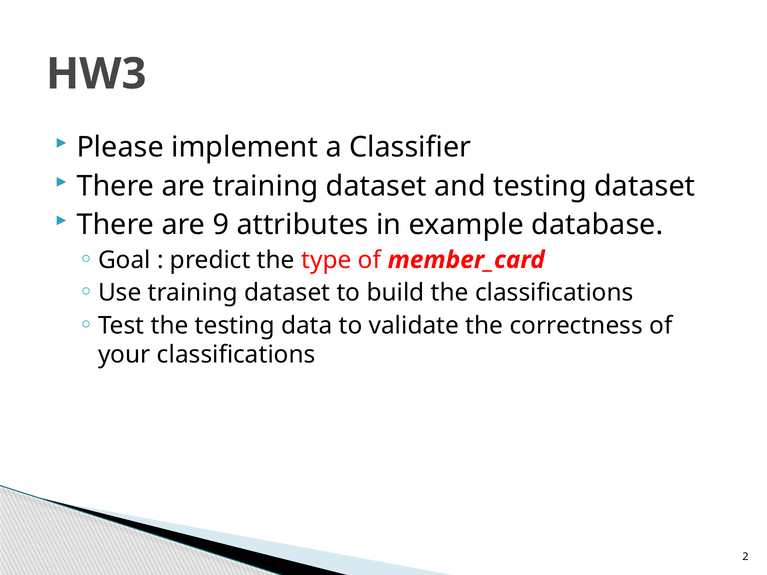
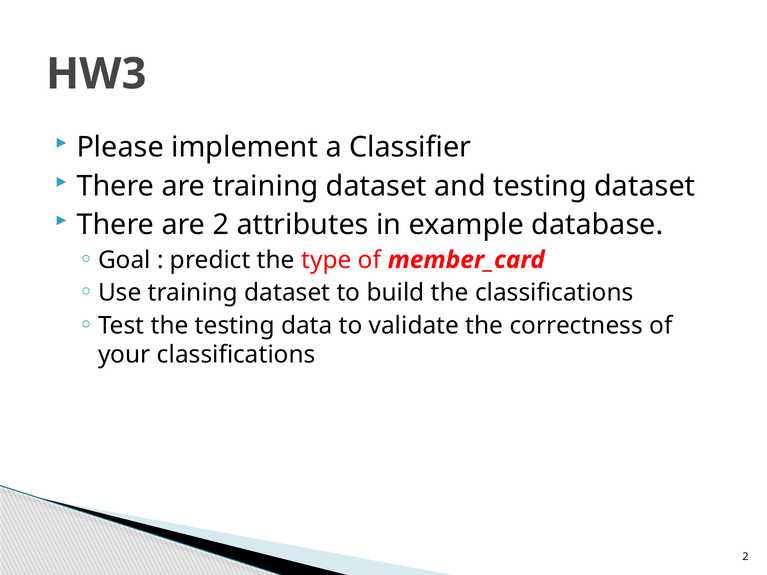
are 9: 9 -> 2 (221, 225)
